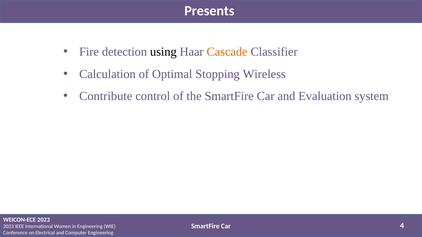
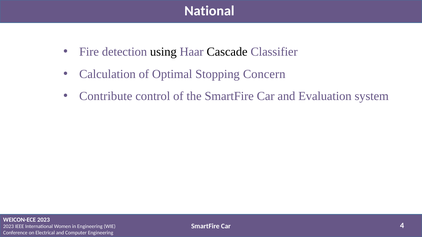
Presents: Presents -> National (209, 11)
Cascade colour: orange -> black (227, 52)
Wireless: Wireless -> Concern (264, 74)
